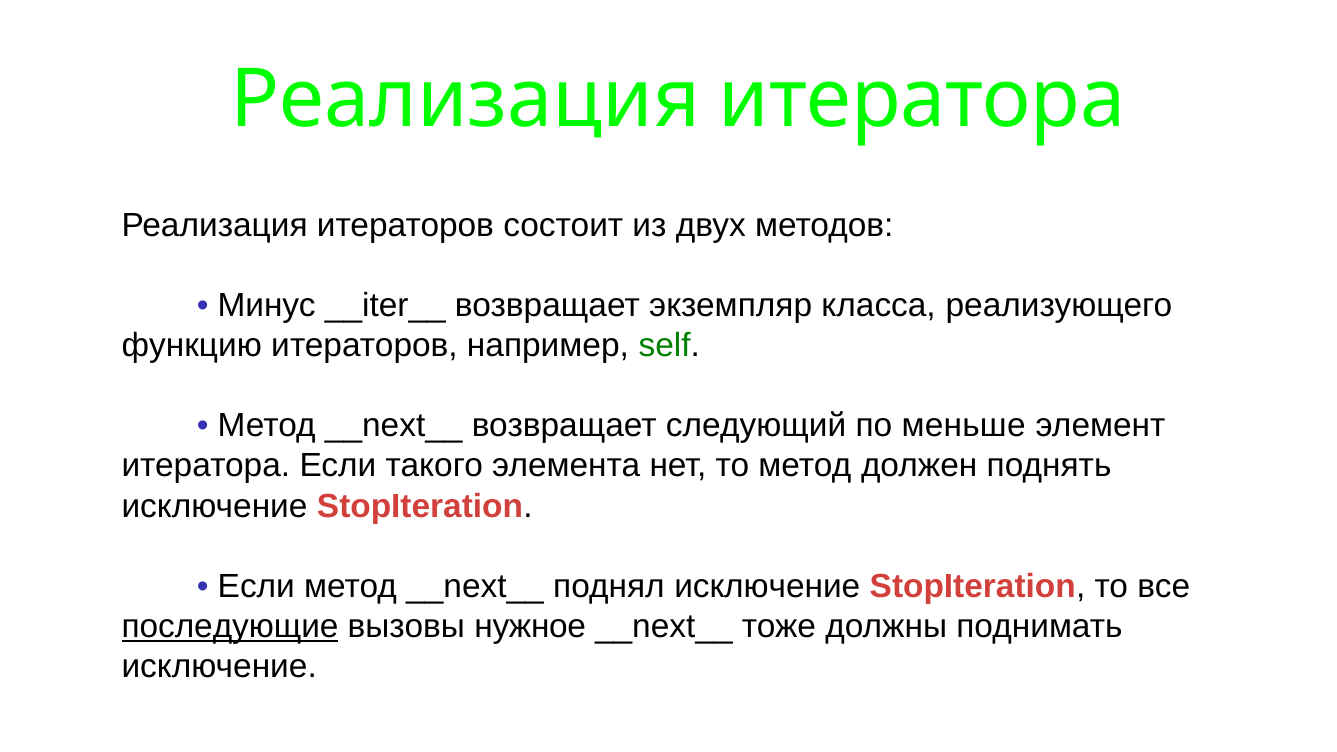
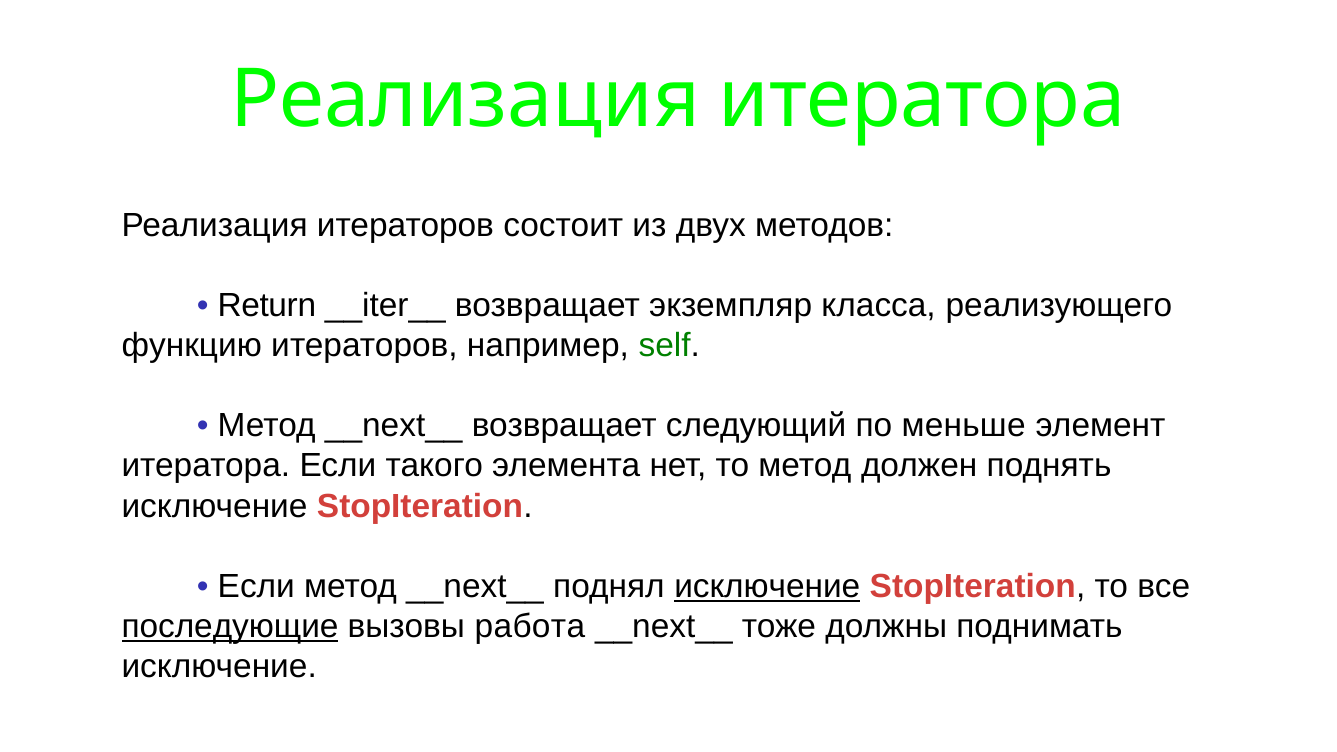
Минус: Минус -> Return (267, 305)
исключение underline: none -> present (767, 586)
нужное: нужное -> работа (530, 626)
